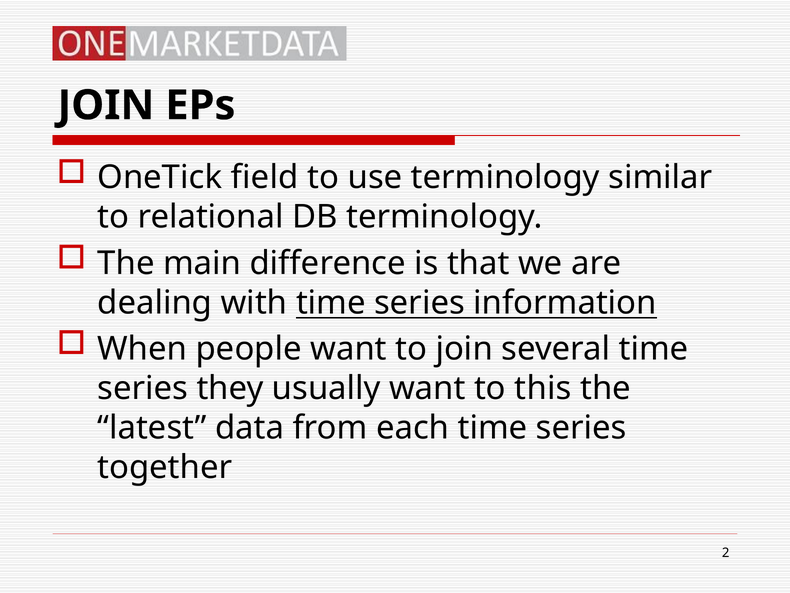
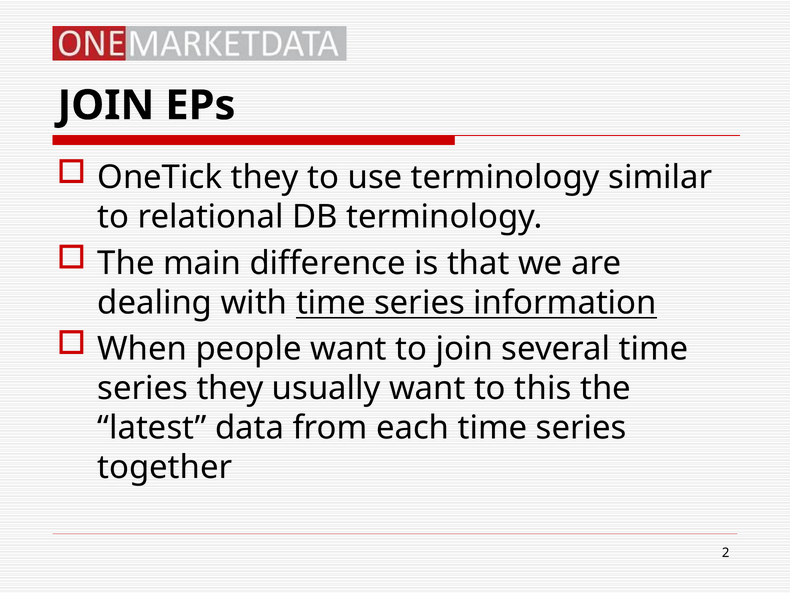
OneTick field: field -> they (265, 177)
